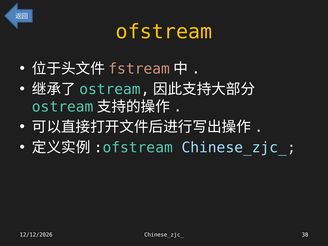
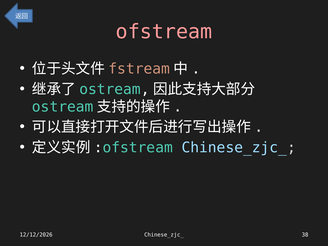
ofstream colour: yellow -> pink (164, 32)
